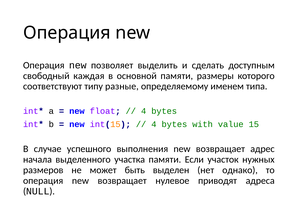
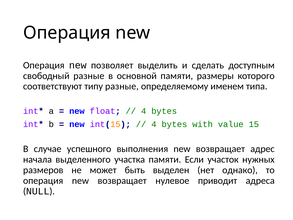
свободный каждая: каждая -> разные (89, 76)
приводят: приводят -> приводит (218, 180)
